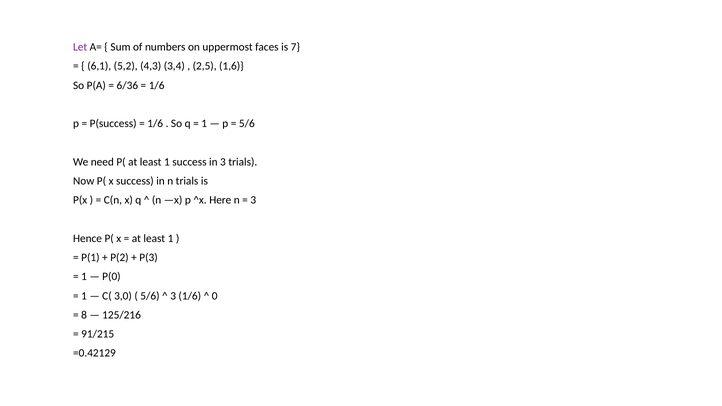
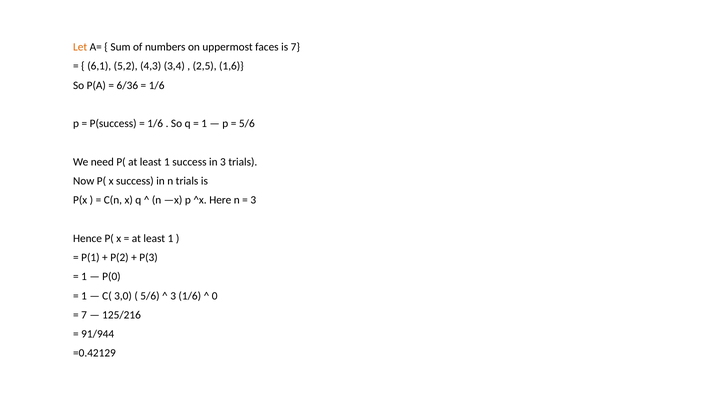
Let colour: purple -> orange (80, 47)
8: 8 -> 7 (84, 315)
91/215: 91/215 -> 91/944 (98, 334)
